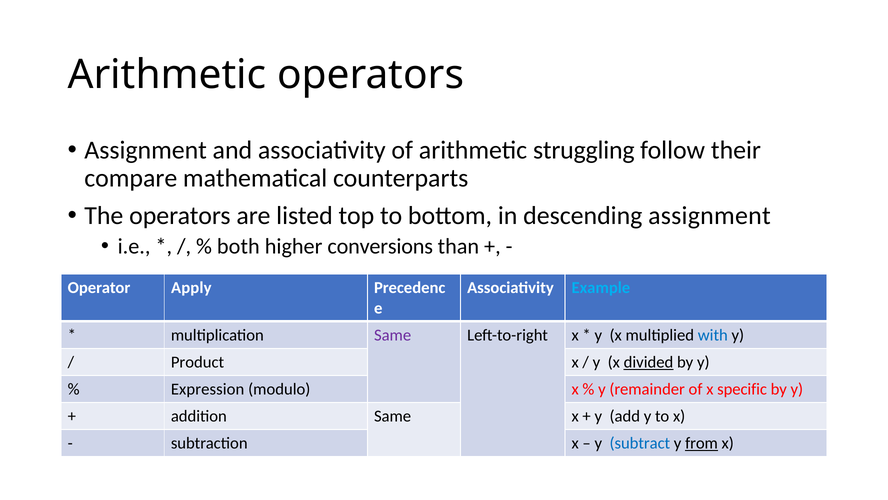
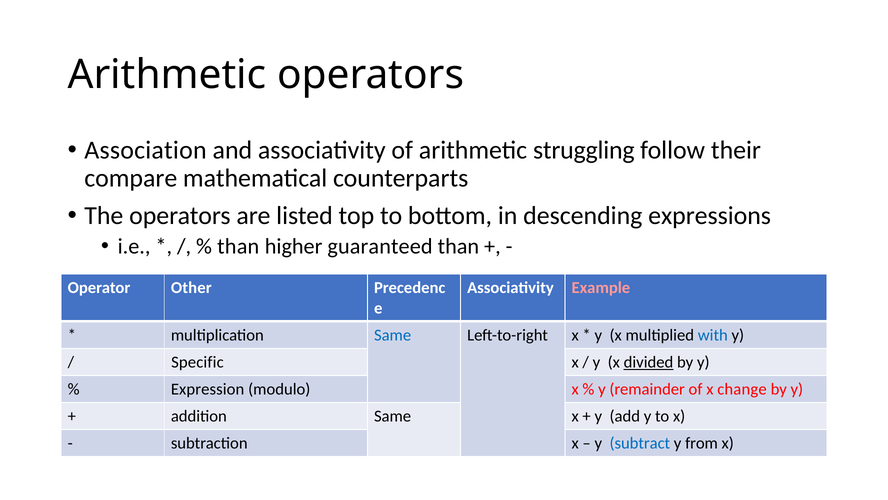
Assignment: Assignment -> Association (145, 150)
descending assignment: assignment -> expressions (710, 215)
both: both -> than (238, 246)
conversions: conversions -> guaranteed (380, 246)
Apply: Apply -> Other (191, 287)
Example colour: light blue -> pink (601, 287)
Same colour: purple -> blue (393, 335)
Product: Product -> Specific (197, 362)
specific: specific -> change (742, 389)
from underline: present -> none (702, 443)
